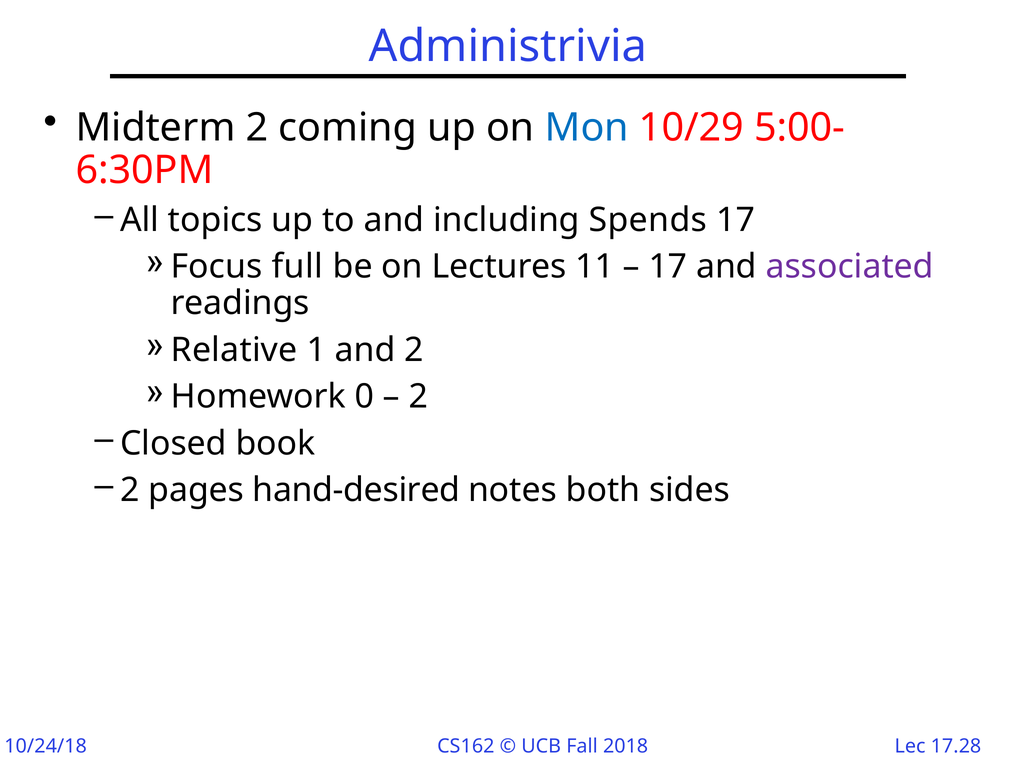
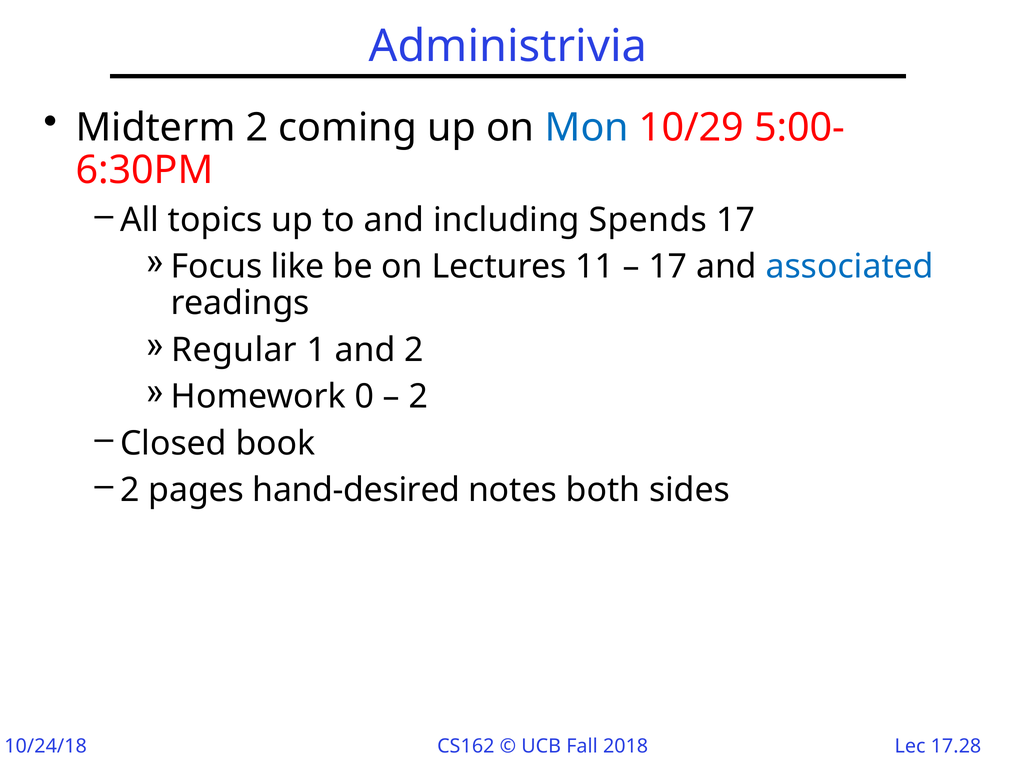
full: full -> like (298, 267)
associated colour: purple -> blue (850, 267)
Relative: Relative -> Regular (234, 350)
